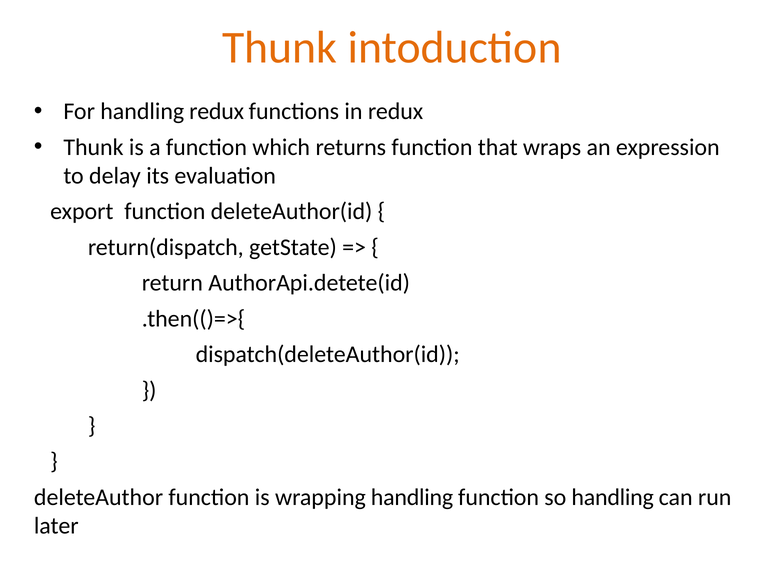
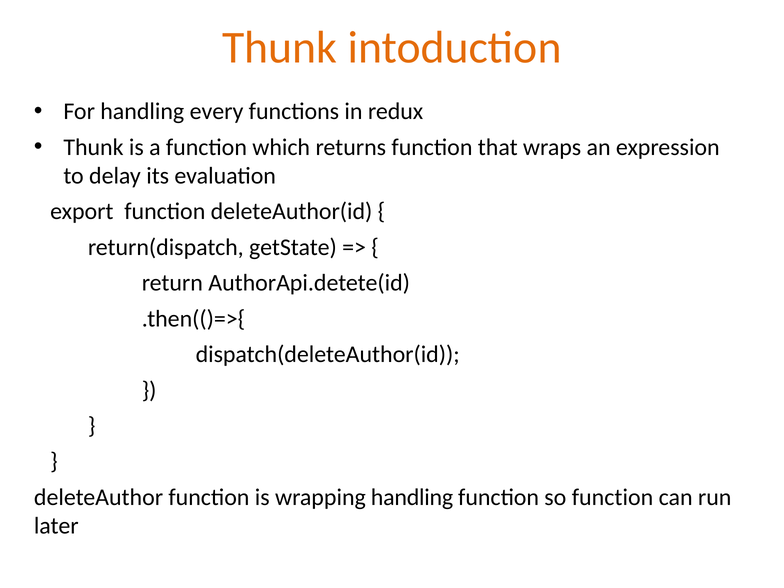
handling redux: redux -> every (216, 111)
so handling: handling -> function (613, 497)
